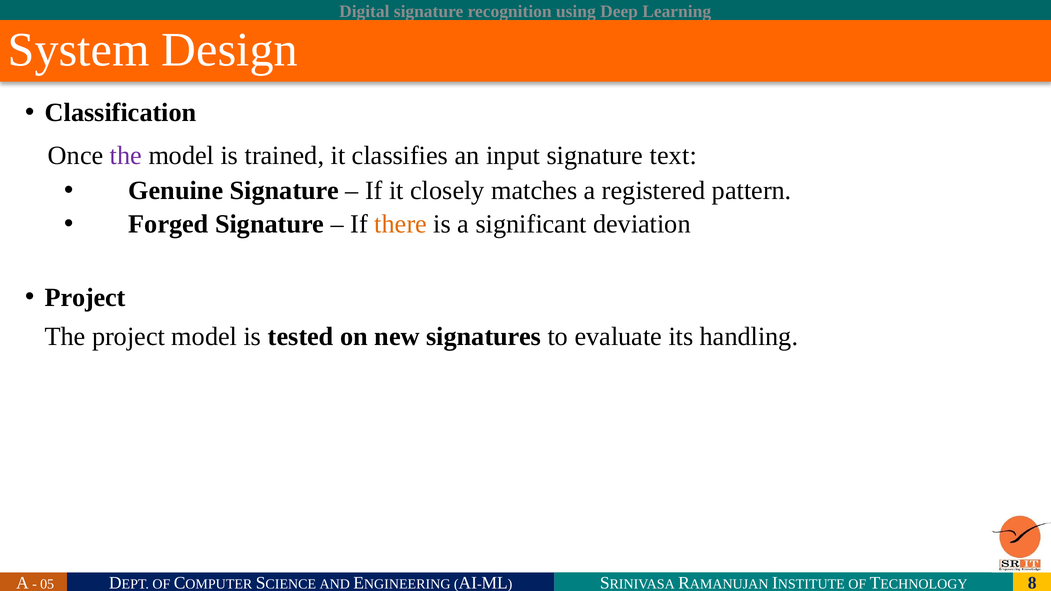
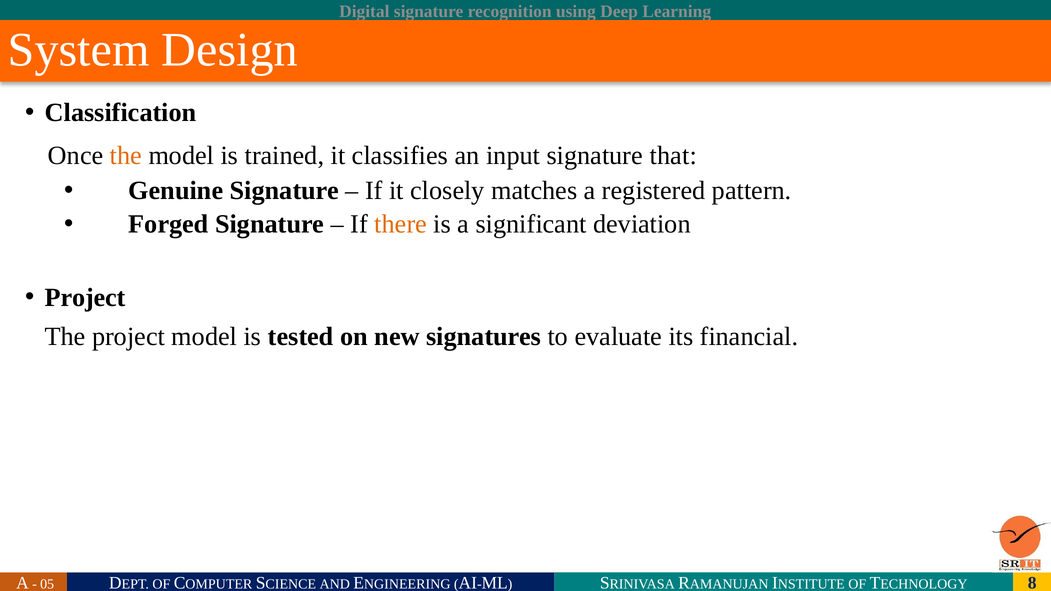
the colour: purple -> orange (126, 156)
text: text -> that (673, 156)
handling: handling -> financial (749, 337)
